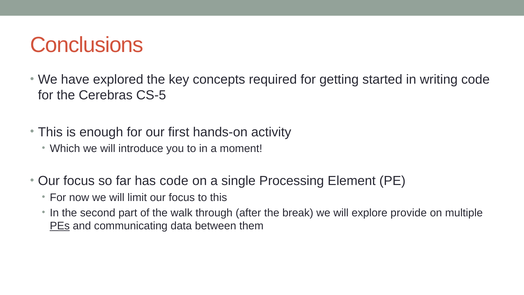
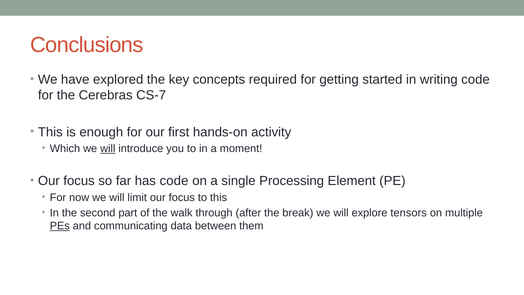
CS-5: CS-5 -> CS-7 (151, 95)
will underline: none -> present (108, 148)
provide: provide -> tensors (409, 213)
